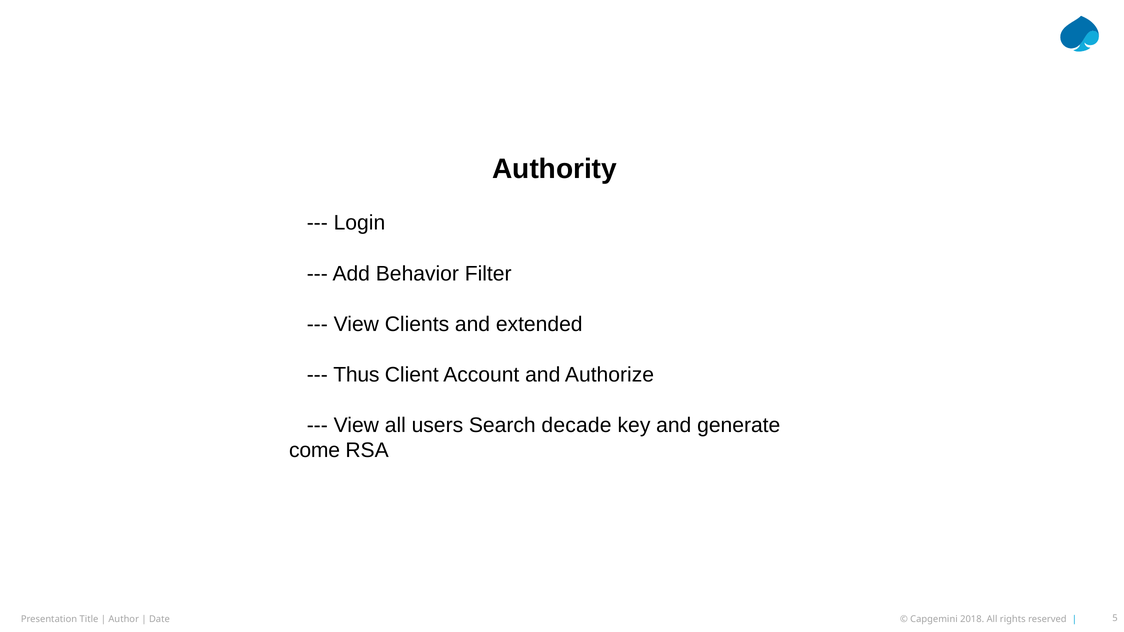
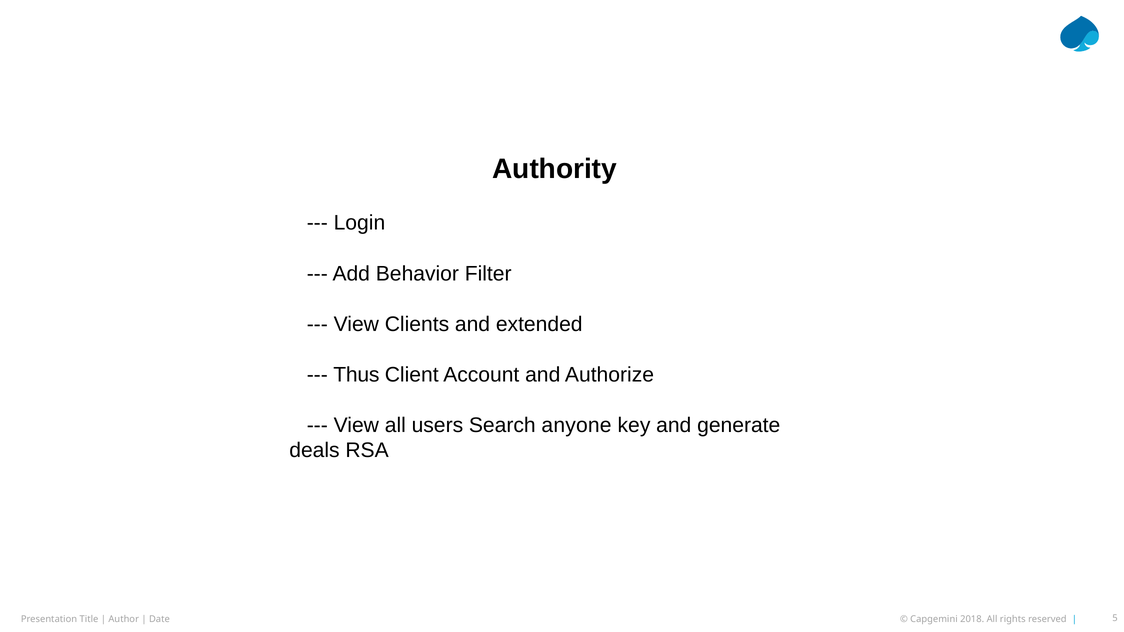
decade: decade -> anyone (577, 425)
come: come -> deals (314, 451)
